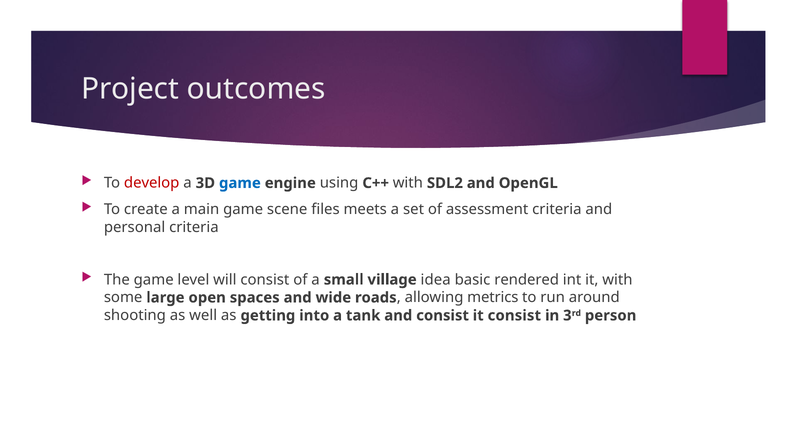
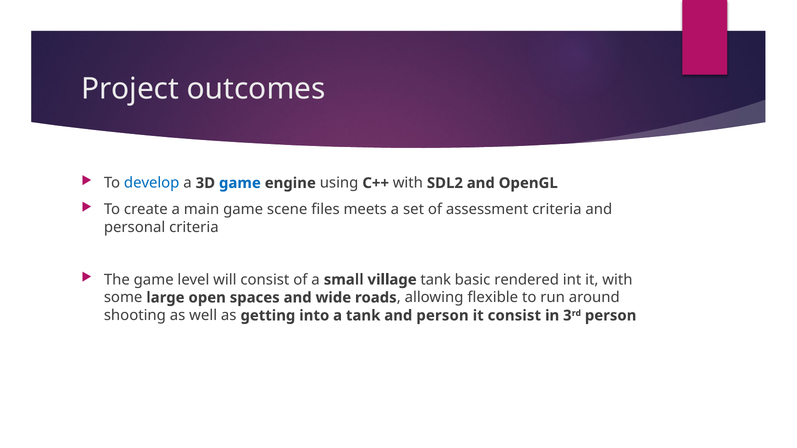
develop colour: red -> blue (152, 183)
village idea: idea -> tank (436, 280)
metrics: metrics -> flexible (493, 298)
and consist: consist -> person (443, 316)
